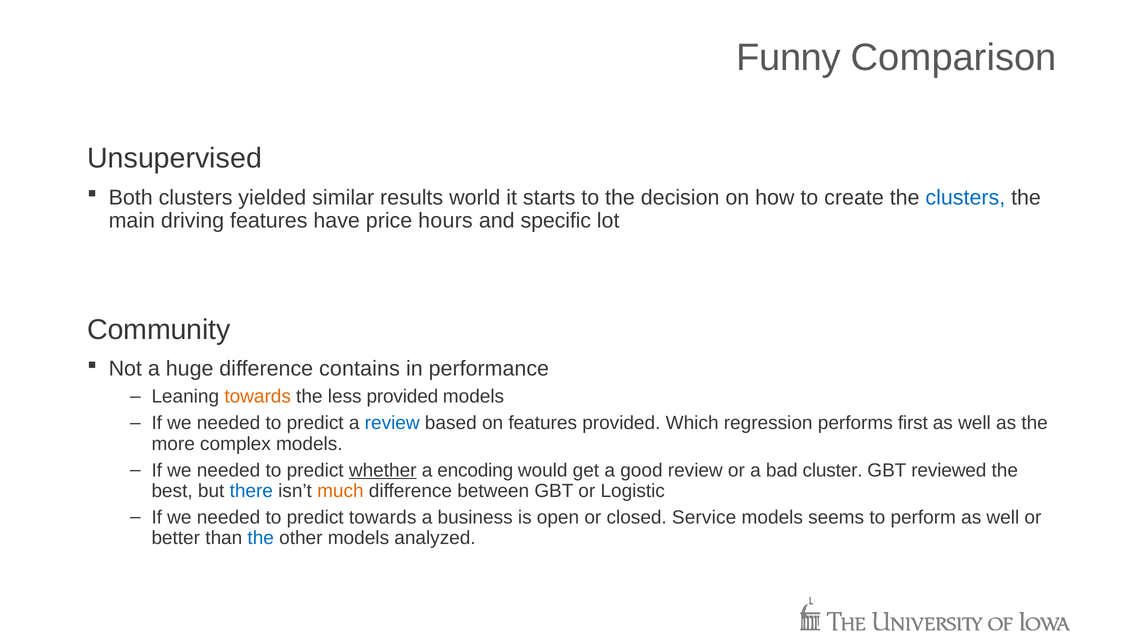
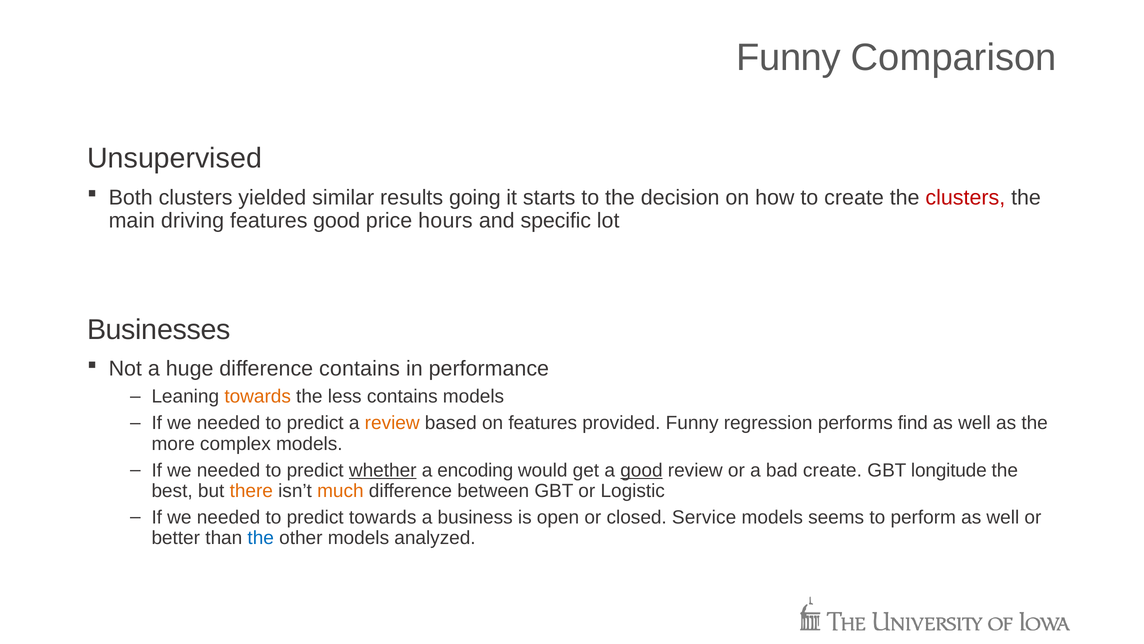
world: world -> going (475, 197)
clusters colour: blue -> red (965, 197)
features have: have -> good (337, 220)
Community: Community -> Businesses (159, 330)
less provided: provided -> contains (402, 396)
review colour: blue -> orange (392, 423)
provided Which: Which -> Funny (692, 423)
first: first -> find (913, 423)
good underline: none -> present (641, 470)
bad cluster: cluster -> create (832, 470)
reviewed: reviewed -> longitude (949, 470)
there colour: blue -> orange (251, 491)
